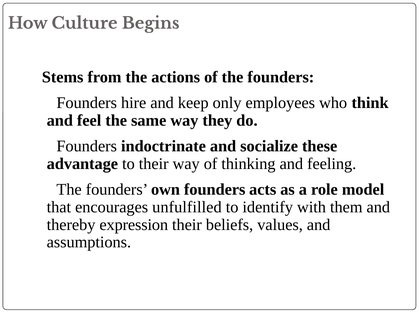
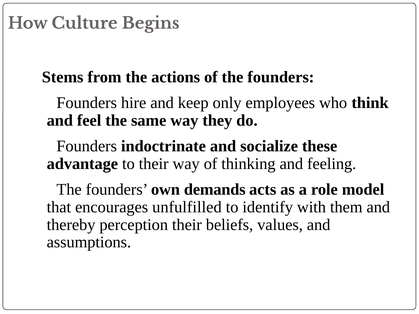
own founders: founders -> demands (215, 190)
expression: expression -> perception (134, 225)
